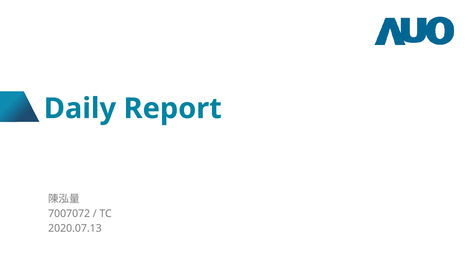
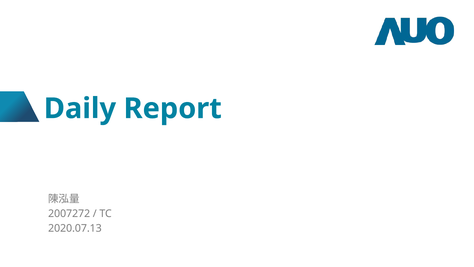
7007072: 7007072 -> 2007272 (69, 213)
